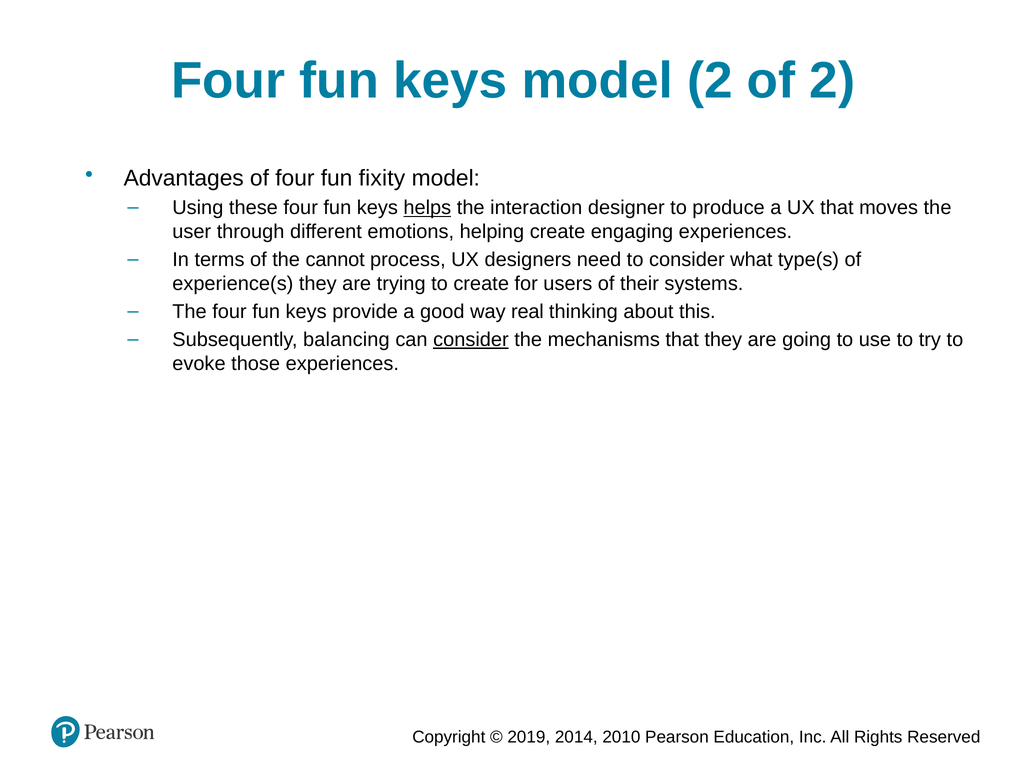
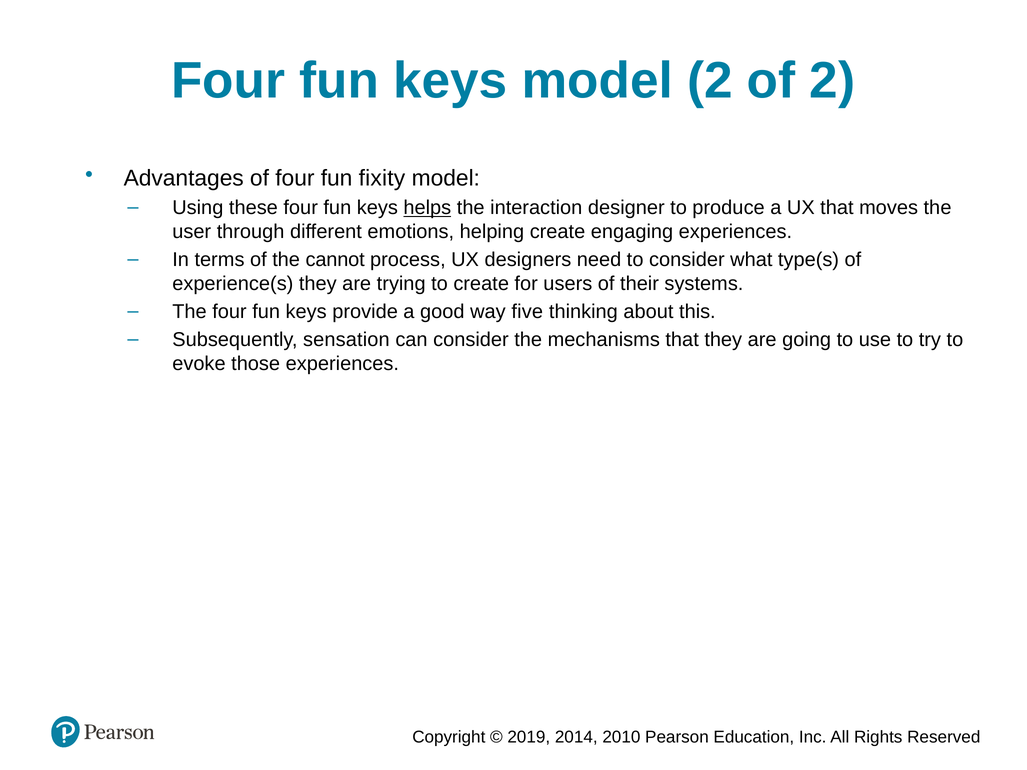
real: real -> five (527, 312)
balancing: balancing -> sensation (346, 340)
consider underline: present -> none (471, 340)
